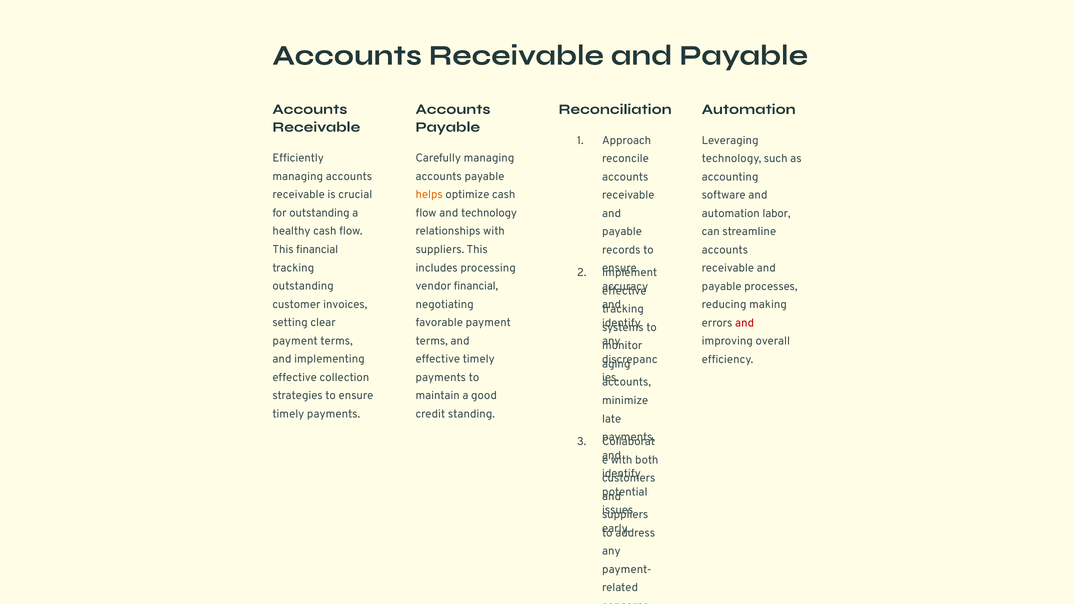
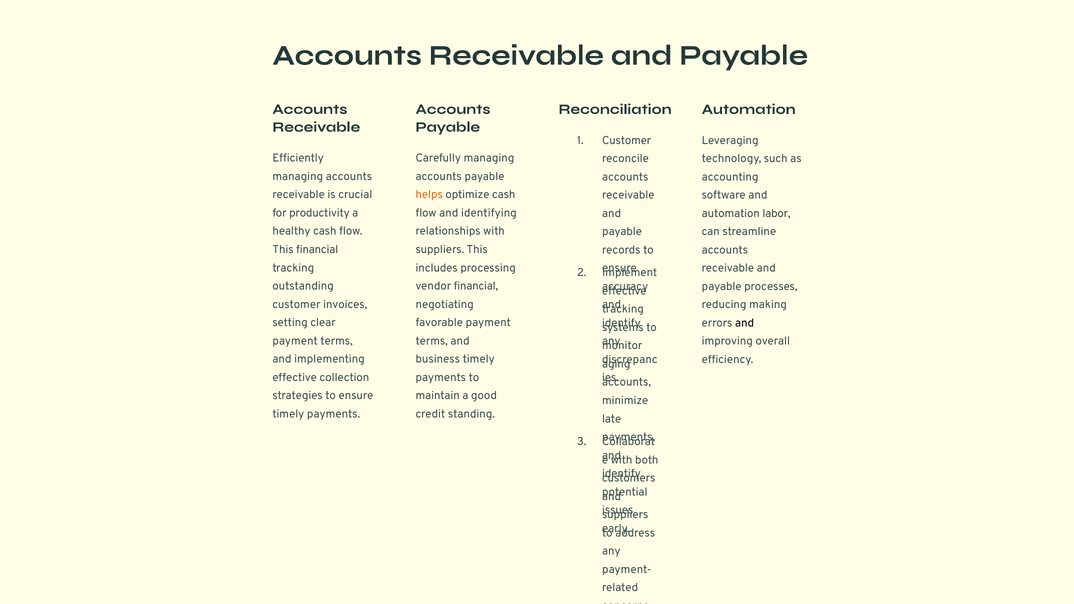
Approach: Approach -> Customer (627, 140)
for outstanding: outstanding -> productivity (319, 213)
and technology: technology -> identifying (489, 213)
and colour: red -> black (745, 323)
effective: effective -> business (438, 359)
